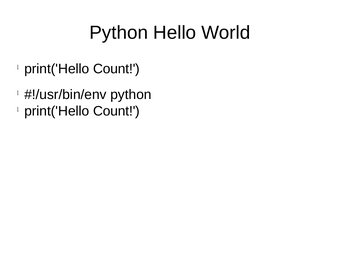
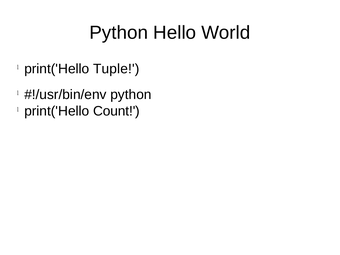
Count: Count -> Tuple (116, 69)
